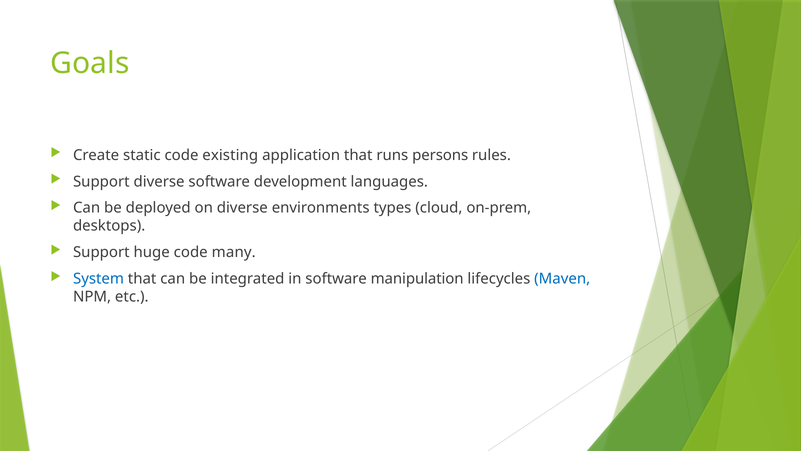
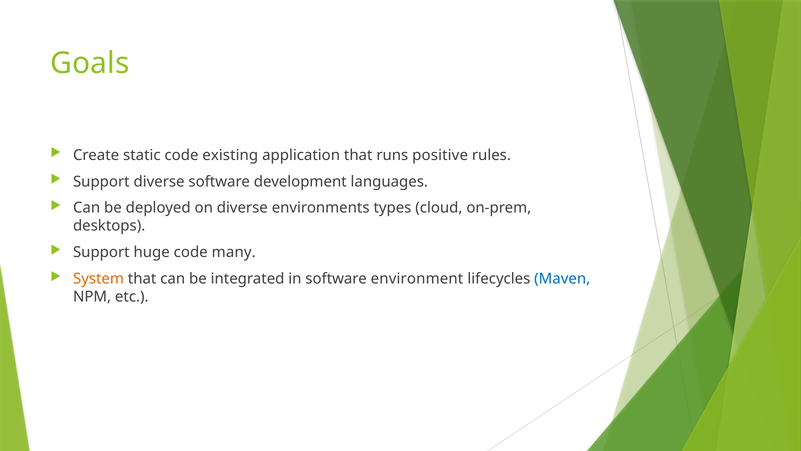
persons: persons -> positive (440, 155)
System colour: blue -> orange (99, 279)
manipulation: manipulation -> environment (417, 279)
